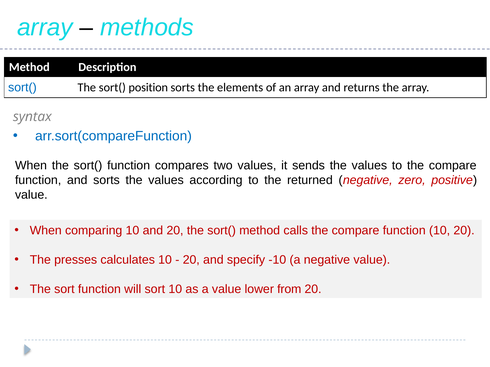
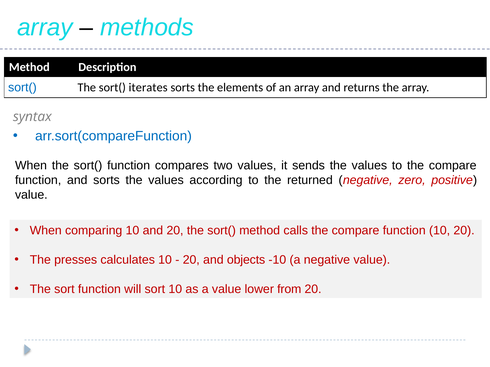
position: position -> iterates (148, 88)
specify: specify -> objects (246, 260)
